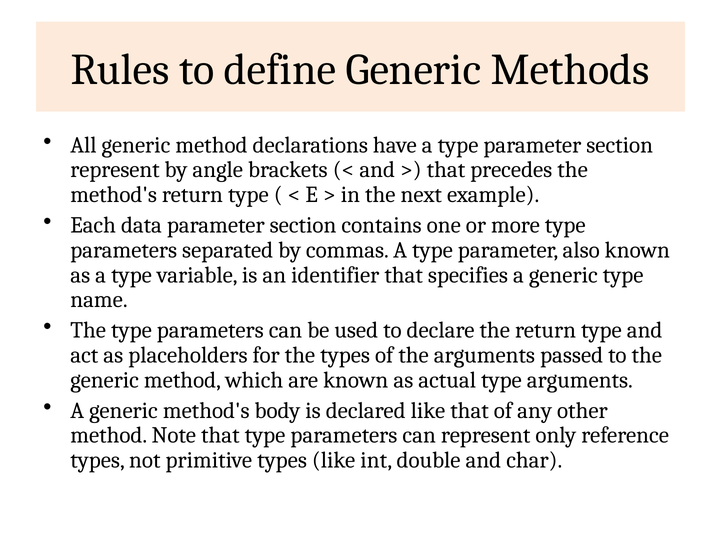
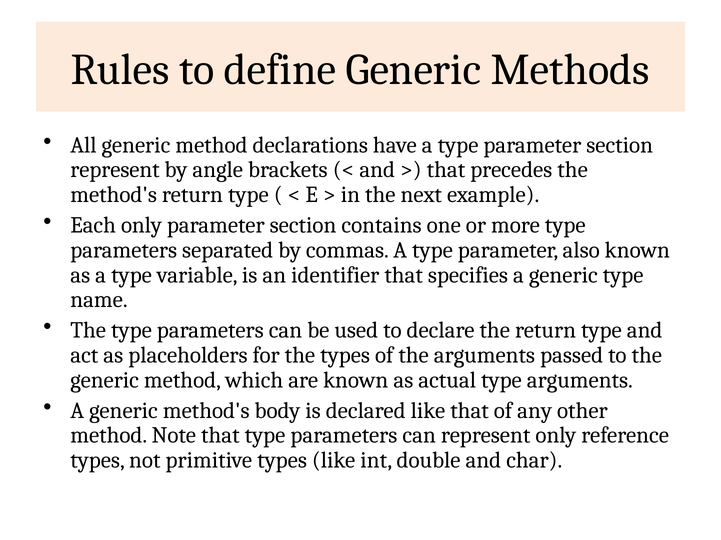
Each data: data -> only (141, 226)
